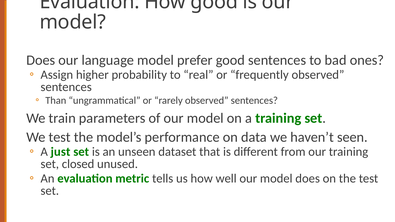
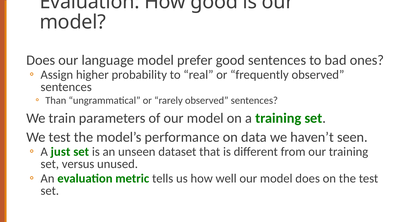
closed: closed -> versus (78, 164)
